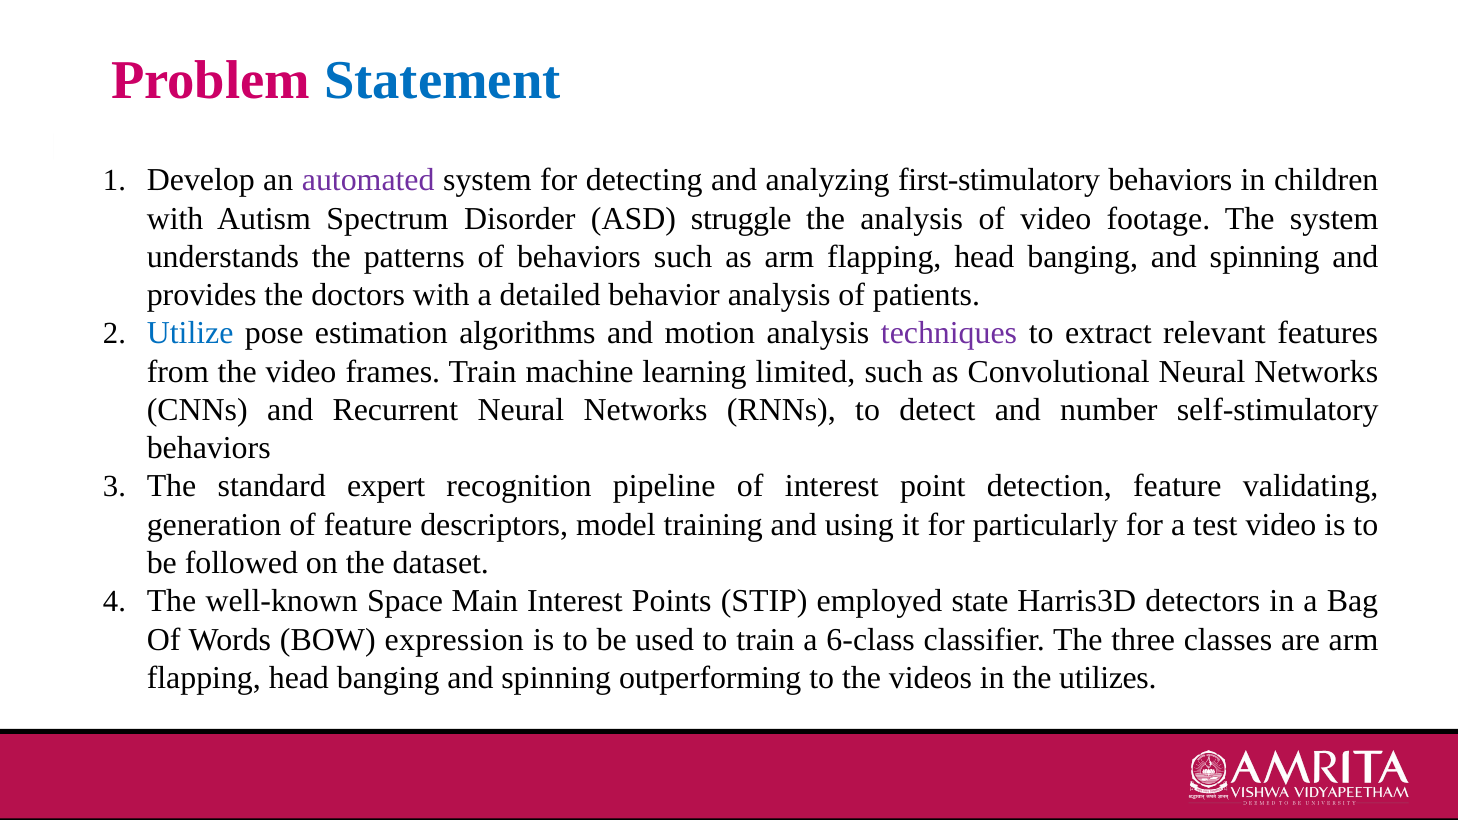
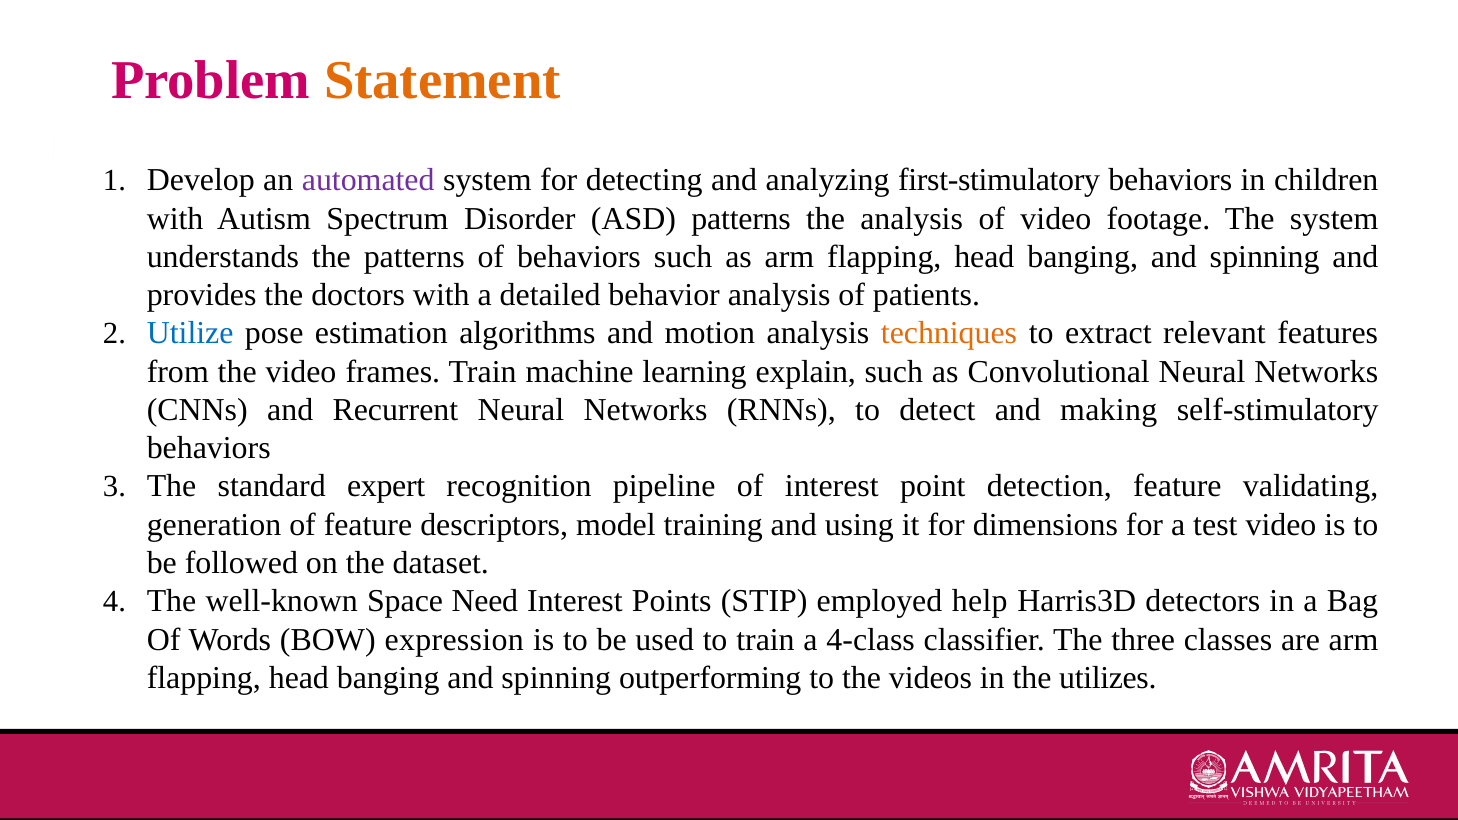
Statement colour: blue -> orange (442, 81)
ASD struggle: struggle -> patterns (741, 219)
techniques colour: purple -> orange (949, 333)
limited: limited -> explain (806, 372)
number: number -> making (1109, 410)
particularly: particularly -> dimensions (1045, 525)
Main: Main -> Need (485, 601)
state: state -> help (980, 601)
6-class: 6-class -> 4-class (871, 640)
